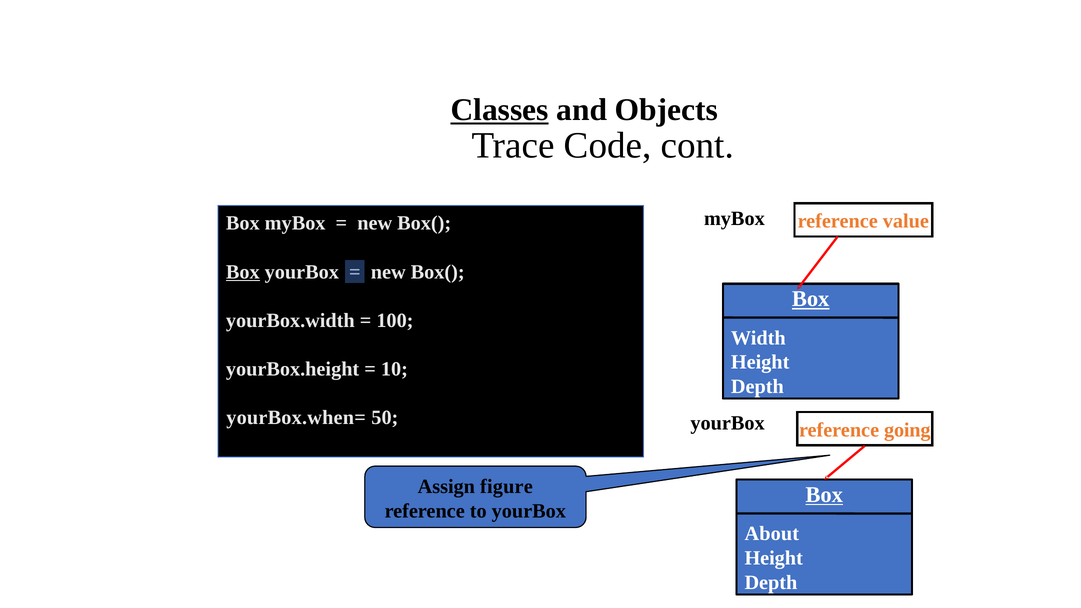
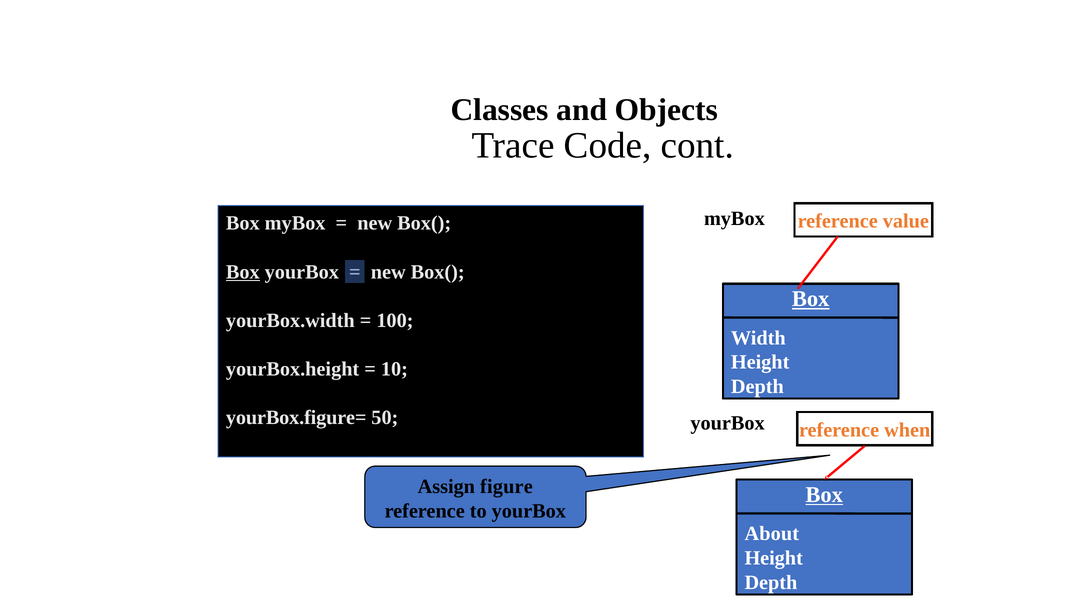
Classes underline: present -> none (500, 110)
yourBox.when=: yourBox.when= -> yourBox.figure= (296, 418)
going: going -> when (907, 430)
